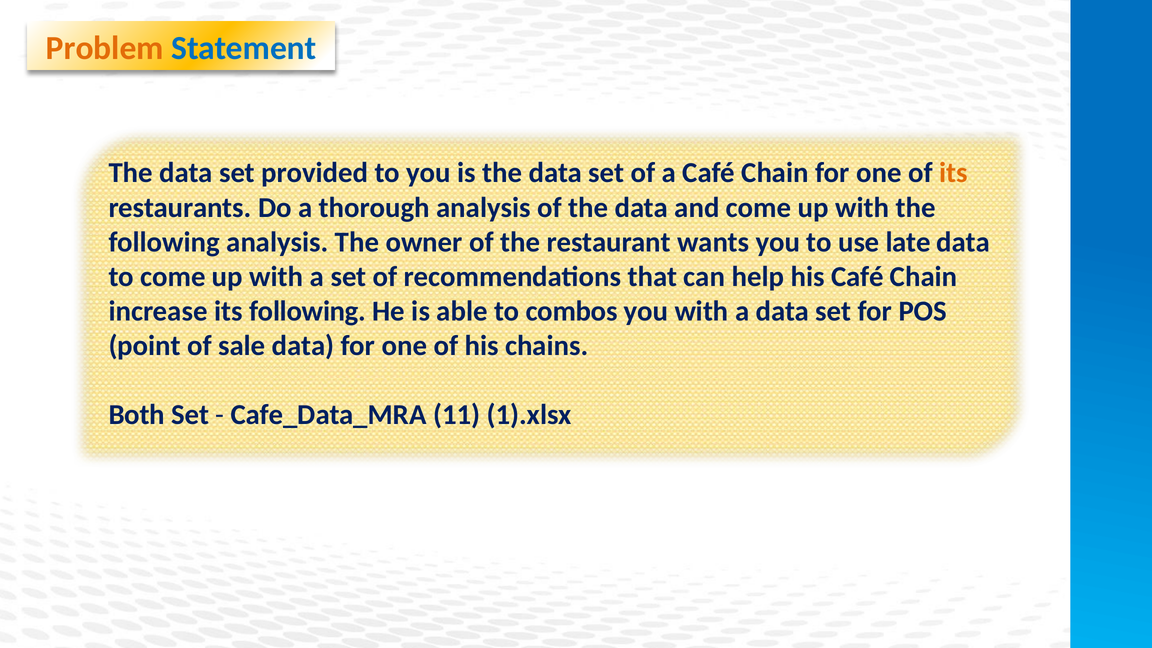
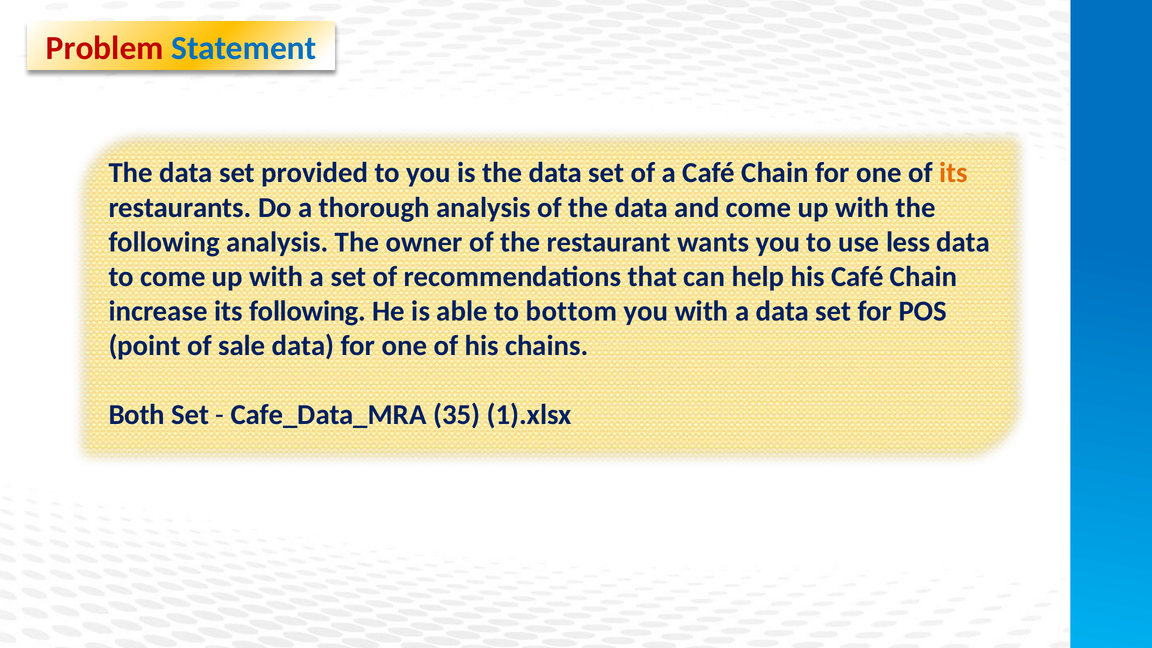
Problem colour: orange -> red (105, 48)
late: late -> less (908, 242)
combos: combos -> bottom (571, 311)
11: 11 -> 35 (457, 415)
